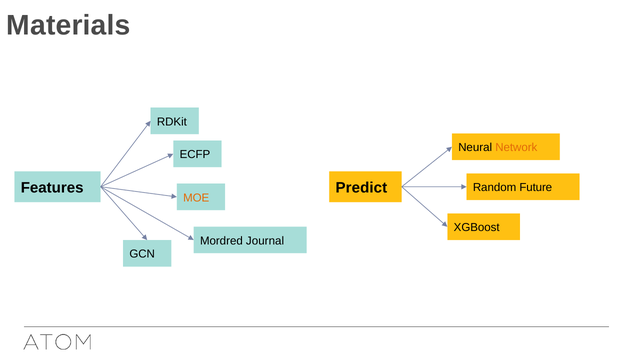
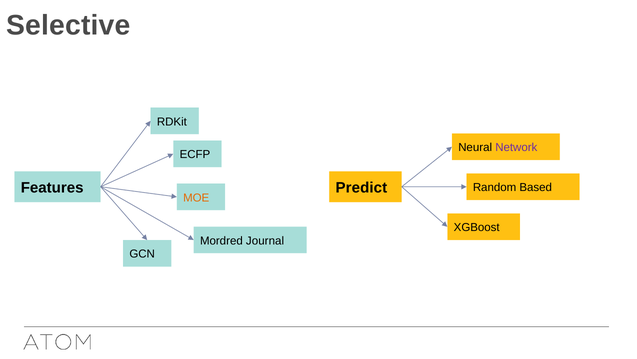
Materials: Materials -> Selective (68, 25)
Network colour: orange -> purple (516, 147)
Future: Future -> Based (536, 187)
